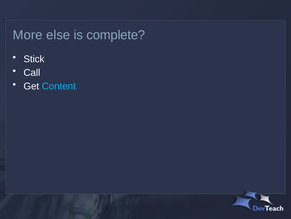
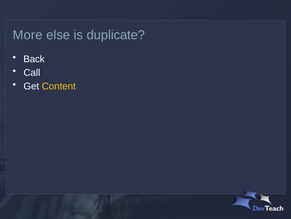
complete: complete -> duplicate (116, 35)
Stick: Stick -> Back (34, 59)
Content colour: light blue -> yellow (59, 86)
